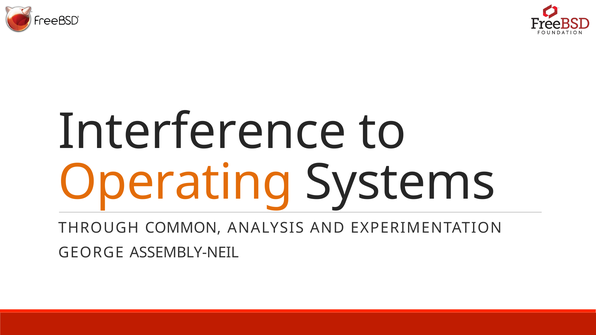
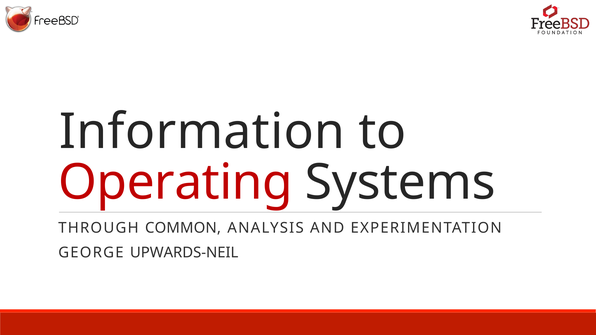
Interference: Interference -> Information (202, 132)
Operating colour: orange -> red (175, 183)
ASSEMBLY-NEIL: ASSEMBLY-NEIL -> UPWARDS-NEIL (184, 253)
